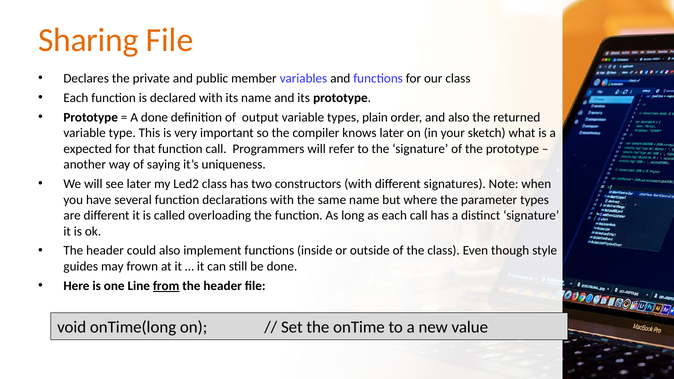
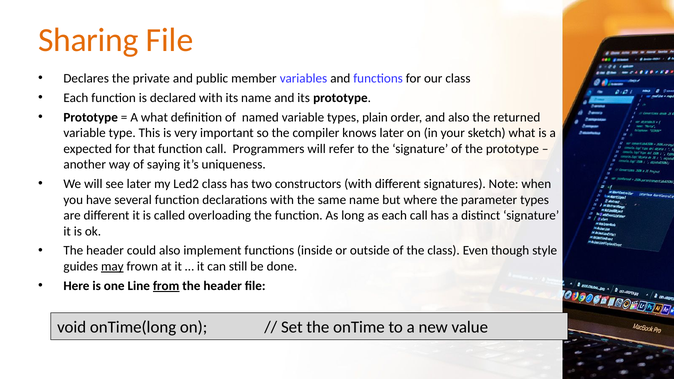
A done: done -> what (154, 117)
output: output -> named (260, 117)
may underline: none -> present (112, 266)
